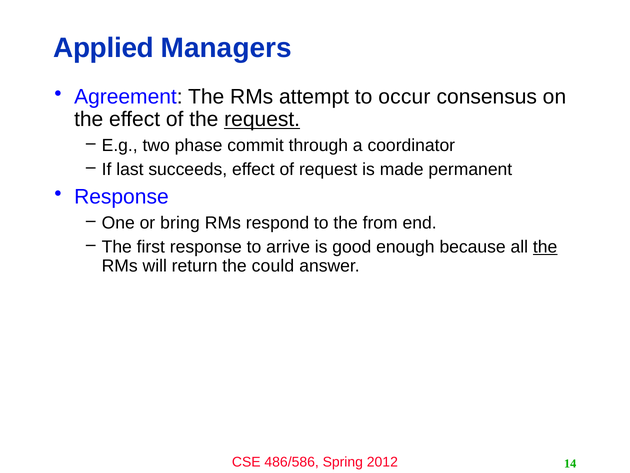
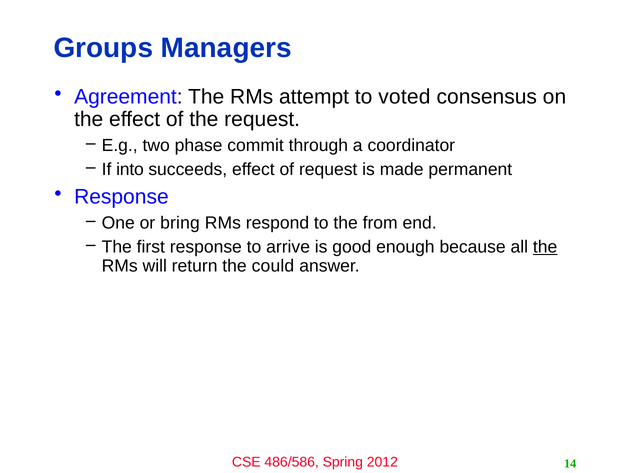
Applied: Applied -> Groups (103, 48)
occur: occur -> voted (404, 97)
request underline: present -> none (262, 119)
last: last -> into (130, 170)
